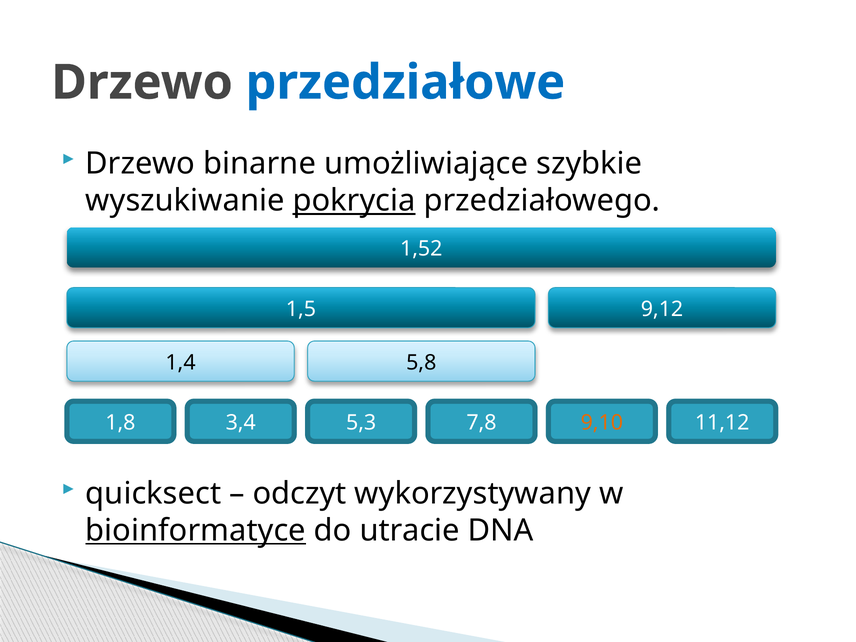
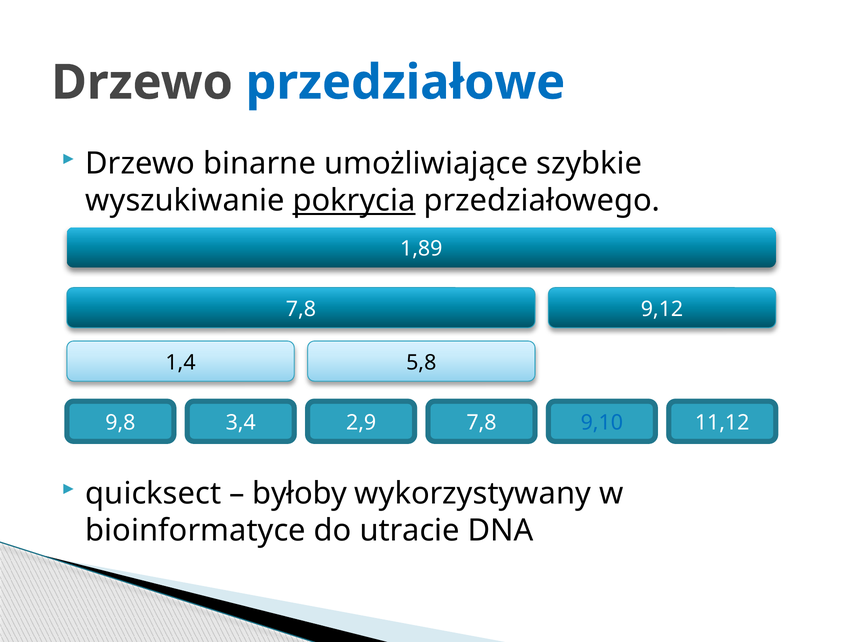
1,52: 1,52 -> 1,89 (421, 249)
1,5: 1,5 -> 7,8 (301, 309)
1,8: 1,8 -> 9,8 (120, 423)
5,3: 5,3 -> 2,9 (361, 423)
9,10 colour: orange -> blue (602, 423)
odczyt: odczyt -> byłoby (300, 493)
bioinformatyce underline: present -> none (196, 530)
